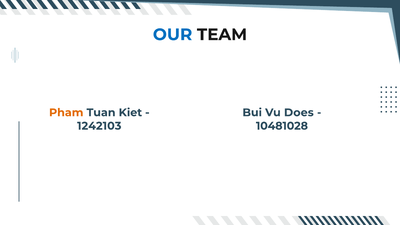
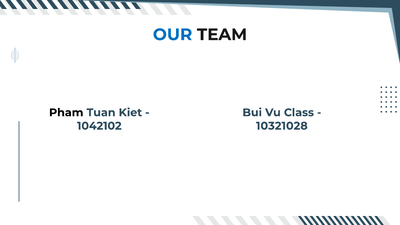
Pham colour: orange -> black (66, 113)
Does: Does -> Class (299, 113)
1242103: 1242103 -> 1042102 (99, 126)
10481028: 10481028 -> 10321028 (282, 126)
